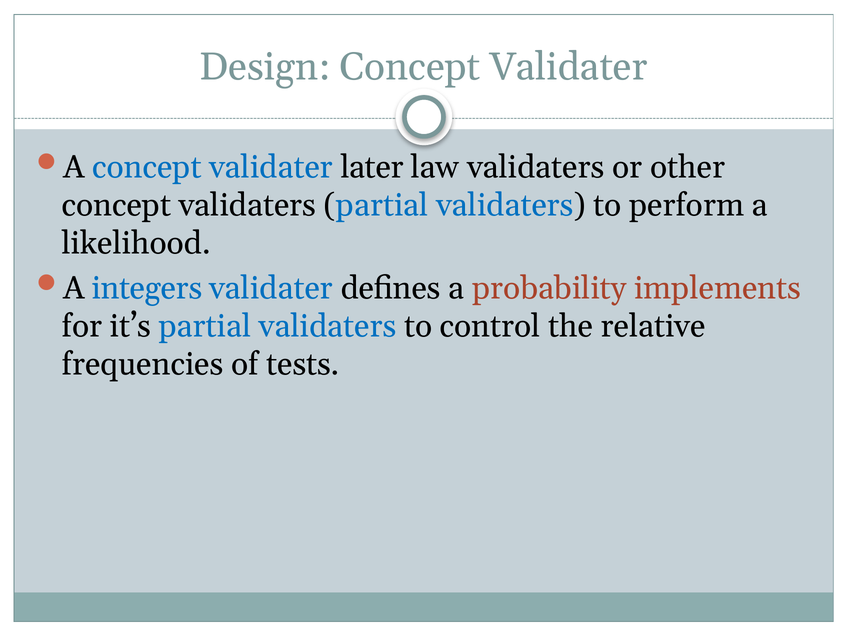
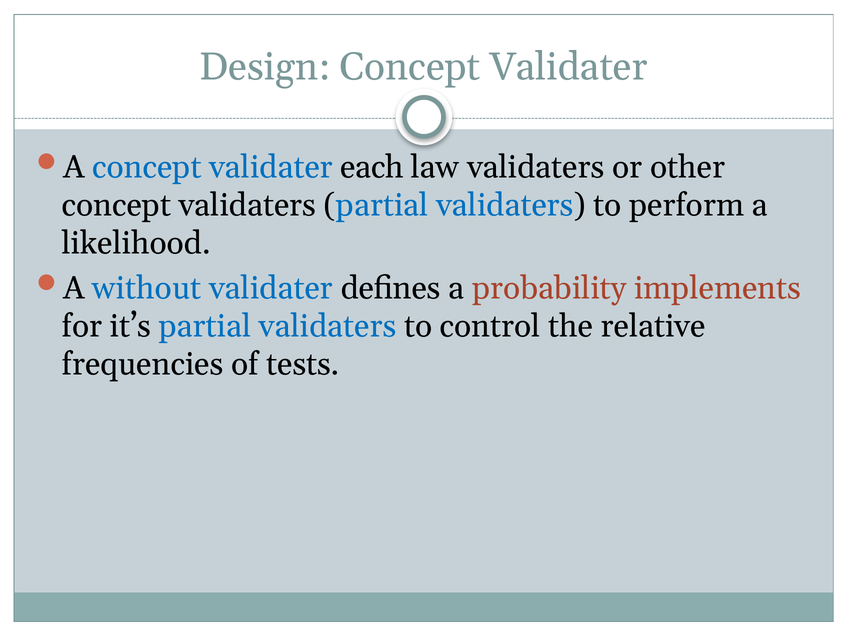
later: later -> each (372, 167)
integers: integers -> without (147, 288)
